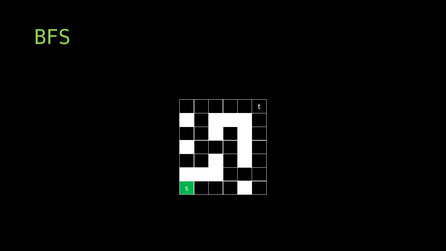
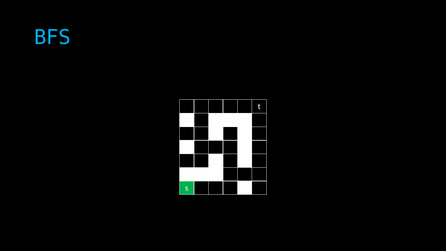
BFS colour: light green -> light blue (52, 37)
